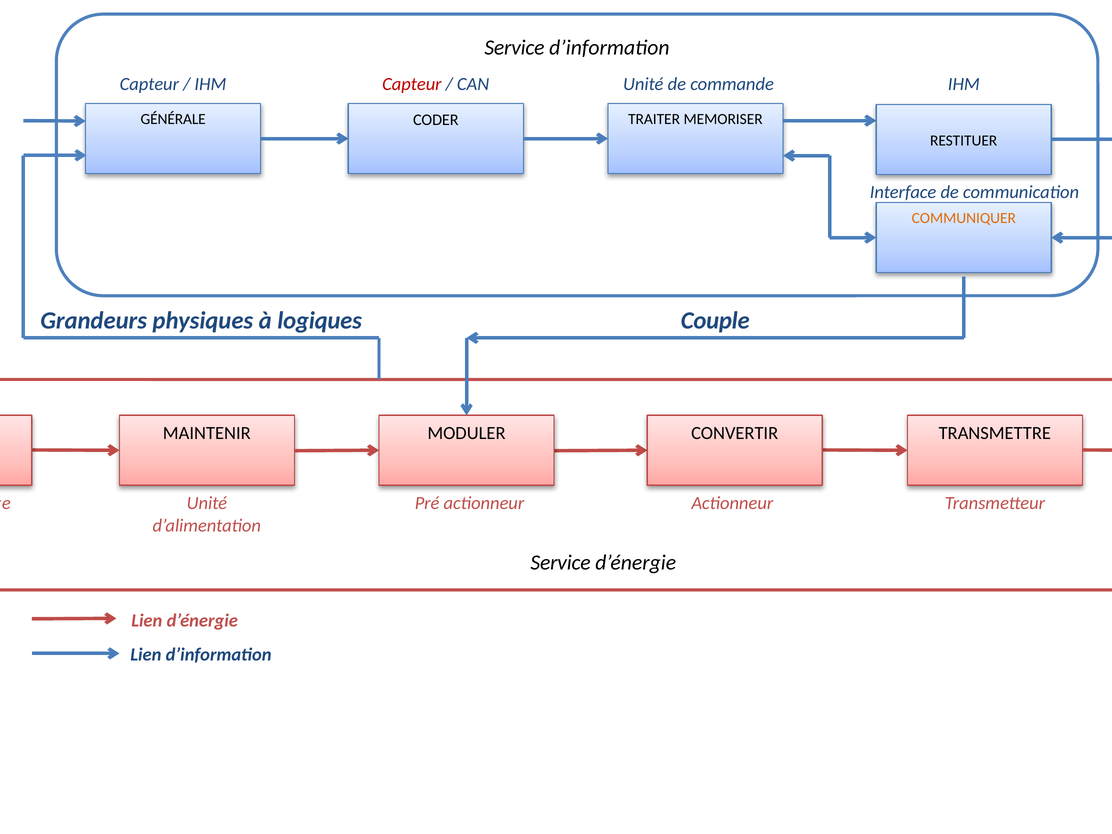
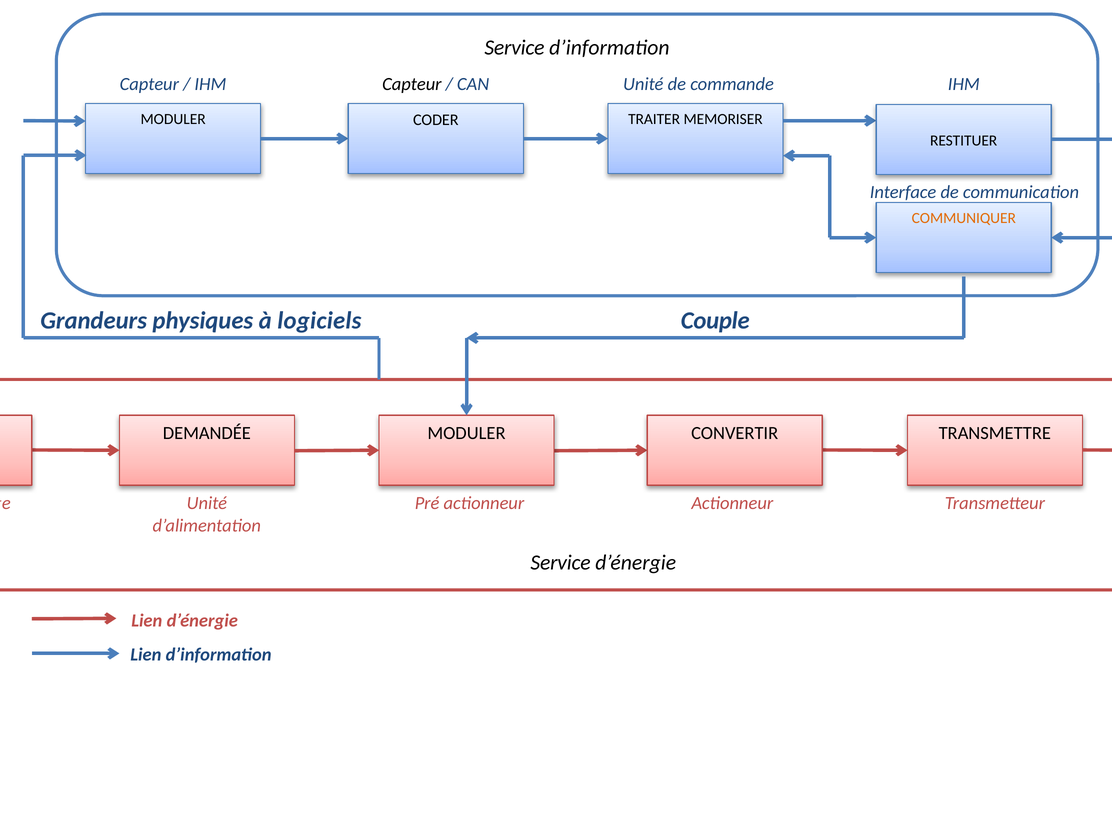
Capteur colour: red -> black (412, 84)
GÉNÉRALE: GÉNÉRALE -> MODULER (173, 119)
logiques: logiques -> logiciels (319, 320)
MAINTENIR: MAINTENIR -> DEMANDÉE (207, 433)
